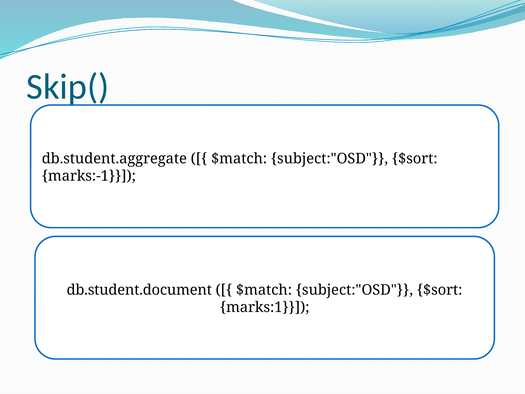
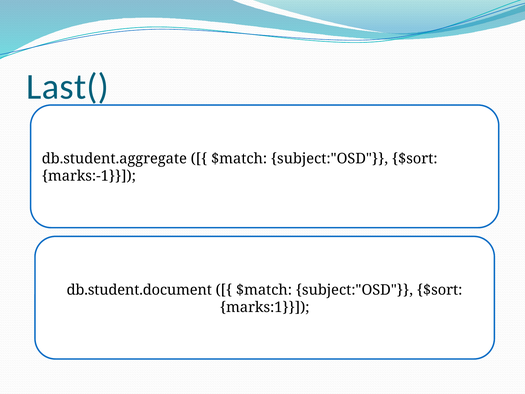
Skip(: Skip( -> Last( (68, 87)
